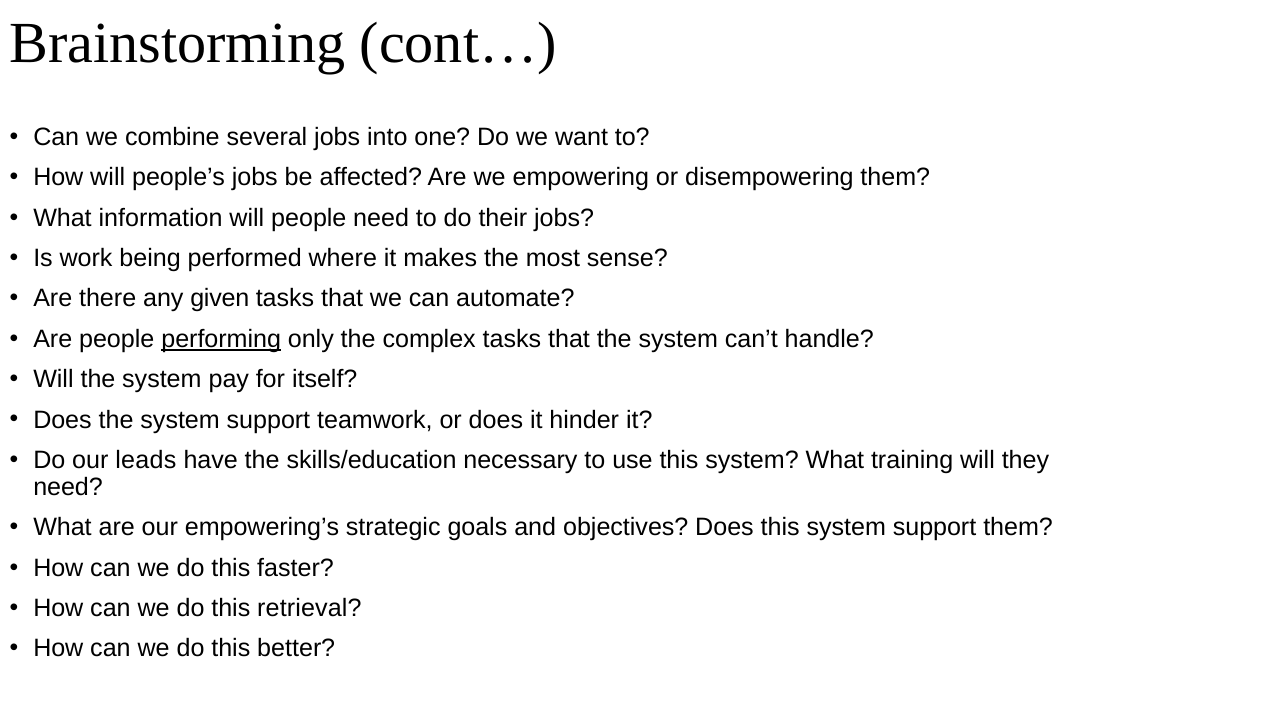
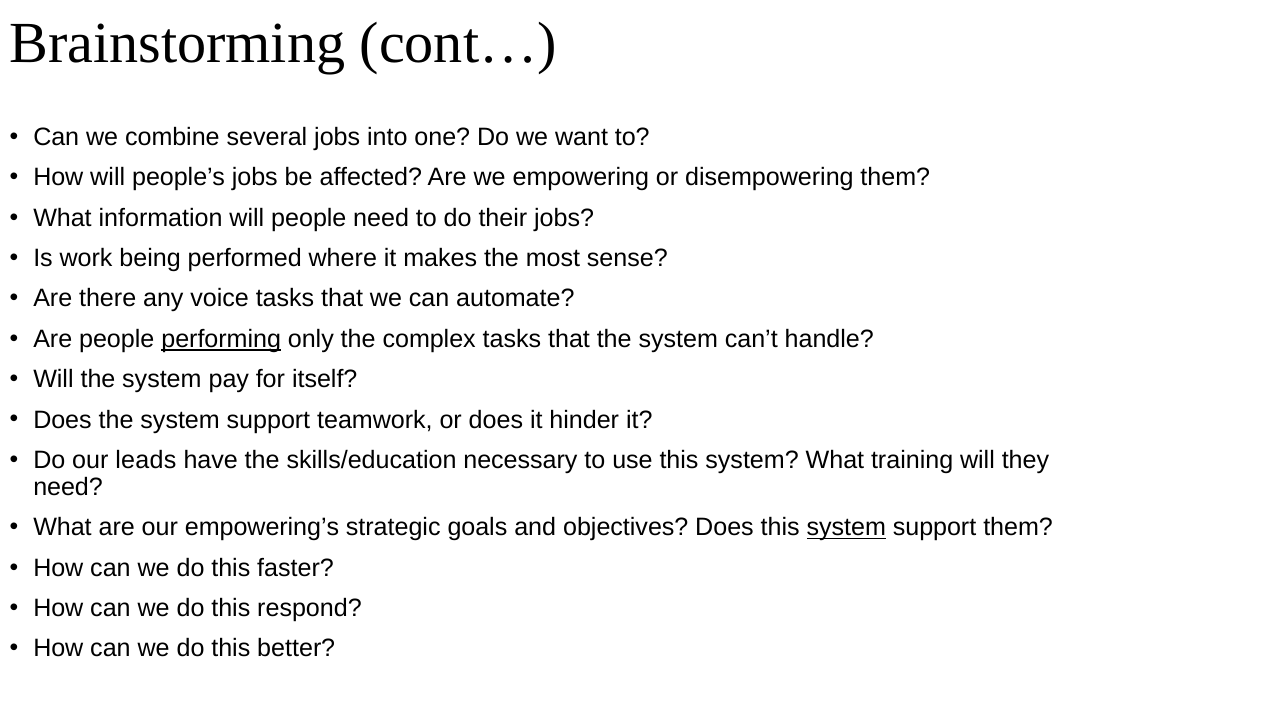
given: given -> voice (220, 299)
system underline: none -> present (846, 527)
retrieval: retrieval -> respond (309, 608)
